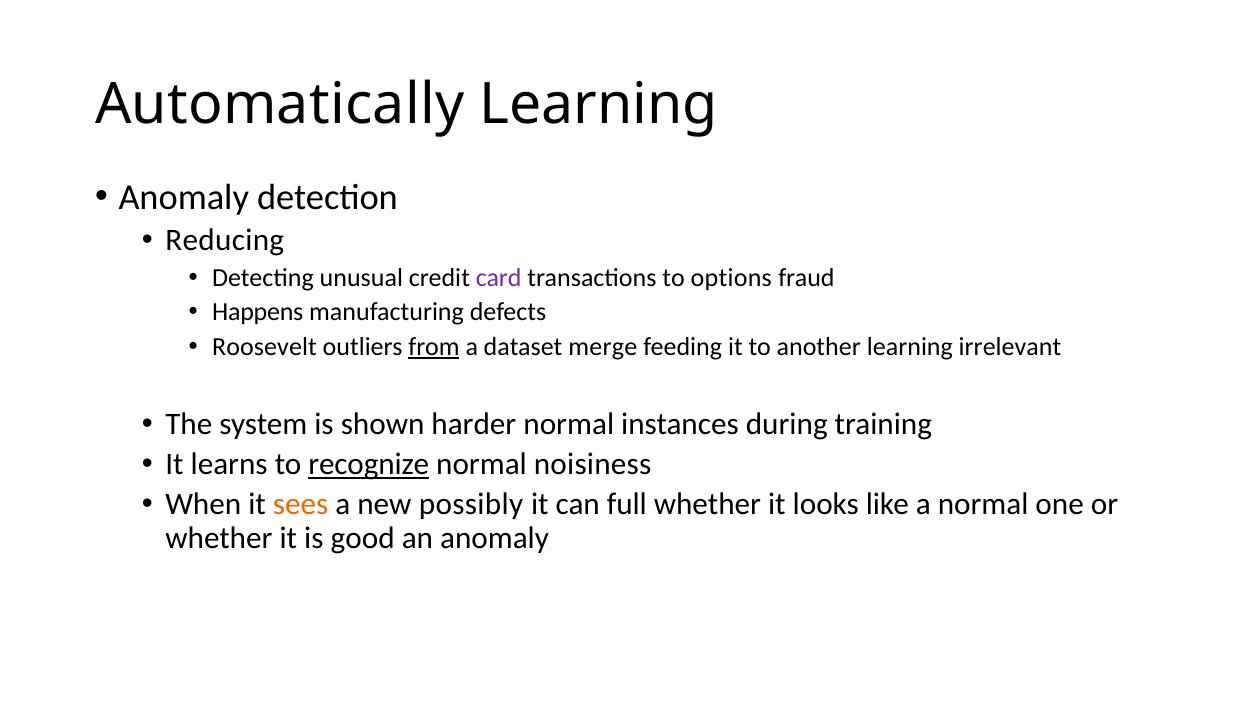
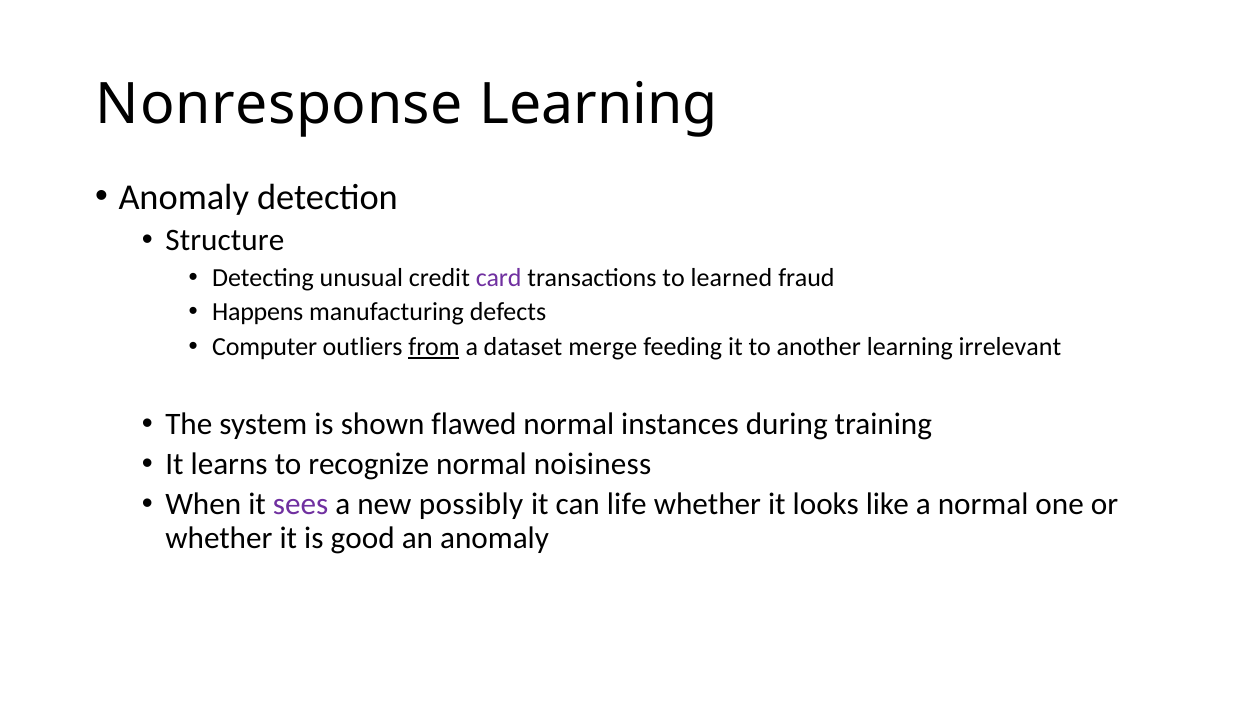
Automatically: Automatically -> Nonresponse (280, 105)
Reducing: Reducing -> Structure (225, 240)
options: options -> learned (731, 278)
Roosevelt: Roosevelt -> Computer (265, 347)
harder: harder -> flawed (474, 424)
recognize underline: present -> none (369, 464)
sees colour: orange -> purple (301, 505)
full: full -> life (627, 505)
